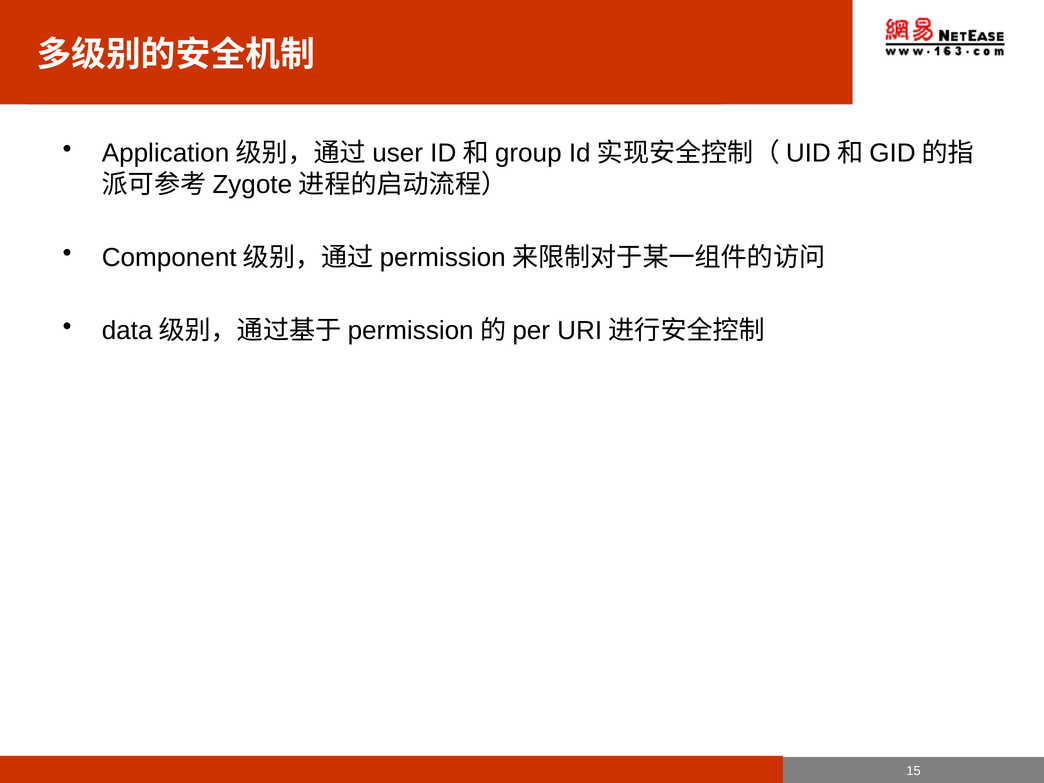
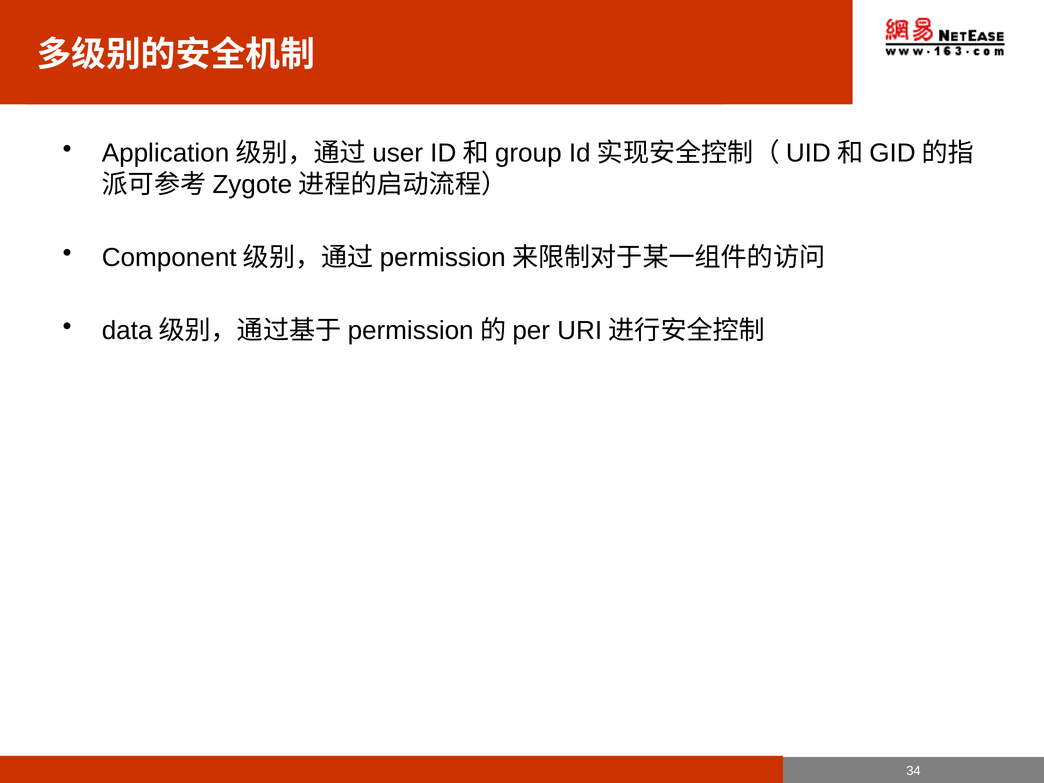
15: 15 -> 34 (914, 771)
